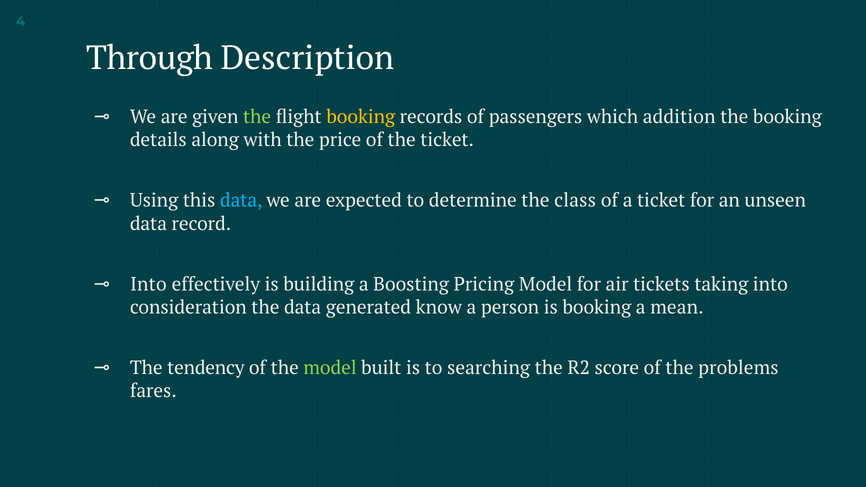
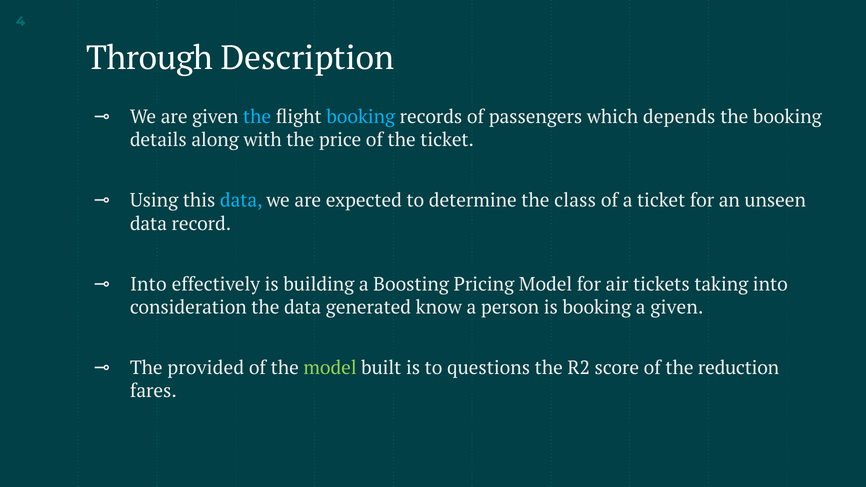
the colour: light green -> light blue (257, 117)
booking colour: yellow -> light blue (361, 117)
addition: addition -> depends (679, 117)
a mean: mean -> given (677, 307)
tendency: tendency -> provided (206, 368)
searching: searching -> questions (489, 368)
problems: problems -> reduction (739, 368)
